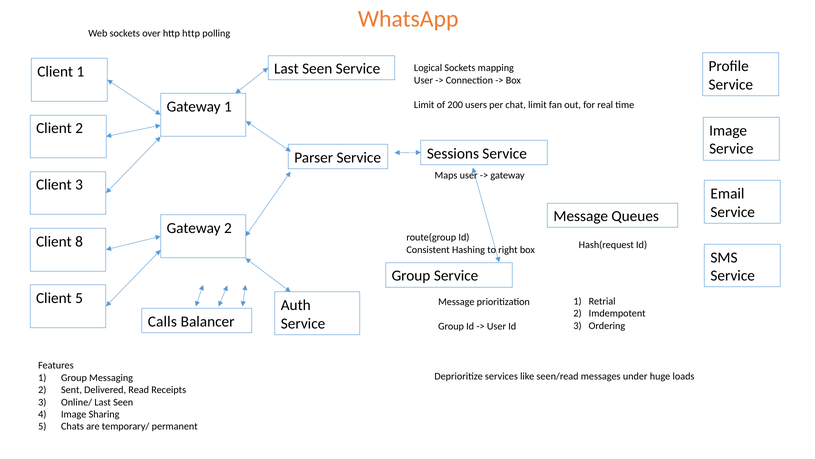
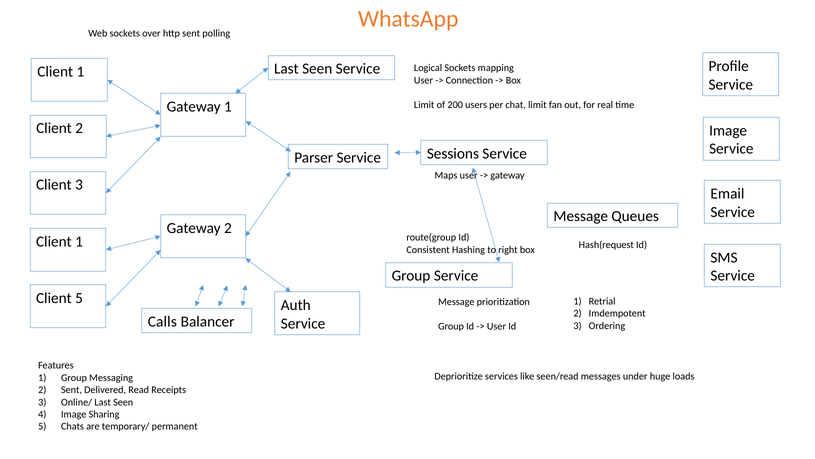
http http: http -> sent (191, 33)
8: 8 -> 1 (79, 241)
